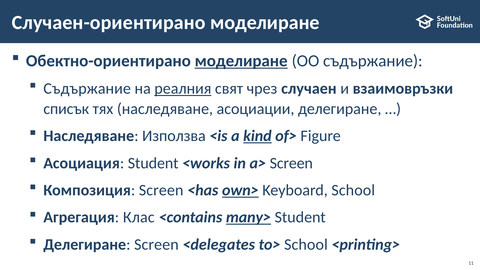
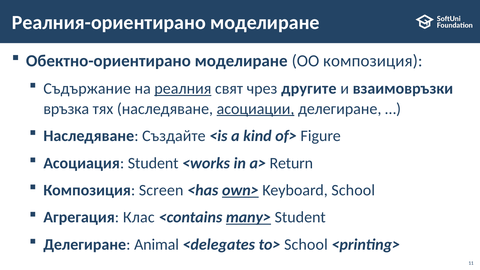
Случаен-ориентирано: Случаен-ориентирано -> Реалния-ориентирано (109, 23)
моделиране underline: present -> none (241, 61)
ОО съдържание: съдържание -> композиция (373, 61)
случаен: случаен -> другите (309, 89)
списък: списък -> връзка (66, 109)
асоциации underline: none -> present (256, 109)
Използва: Използва -> Създайте (174, 136)
kind underline: present -> none (257, 136)
a> Screen: Screen -> Return (291, 163)
Делегиране Screen: Screen -> Animal (157, 245)
